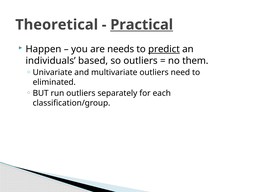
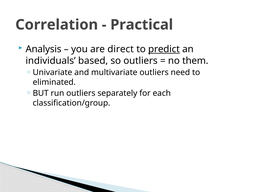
Theoretical: Theoretical -> Correlation (57, 25)
Practical underline: present -> none (142, 25)
Happen: Happen -> Analysis (43, 49)
needs: needs -> direct (121, 49)
